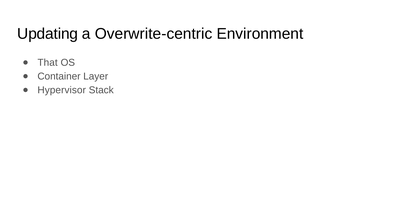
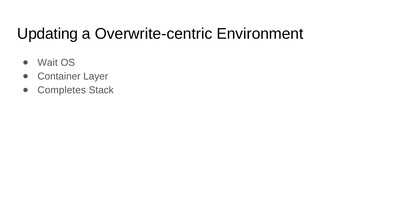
That: That -> Wait (48, 63)
Hypervisor: Hypervisor -> Completes (62, 90)
